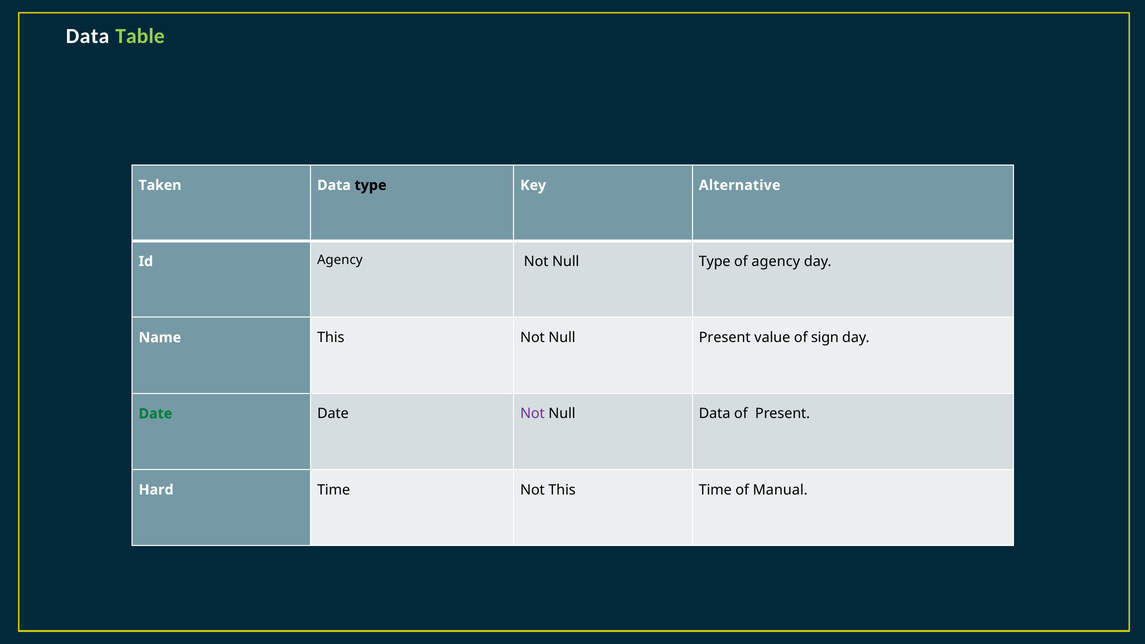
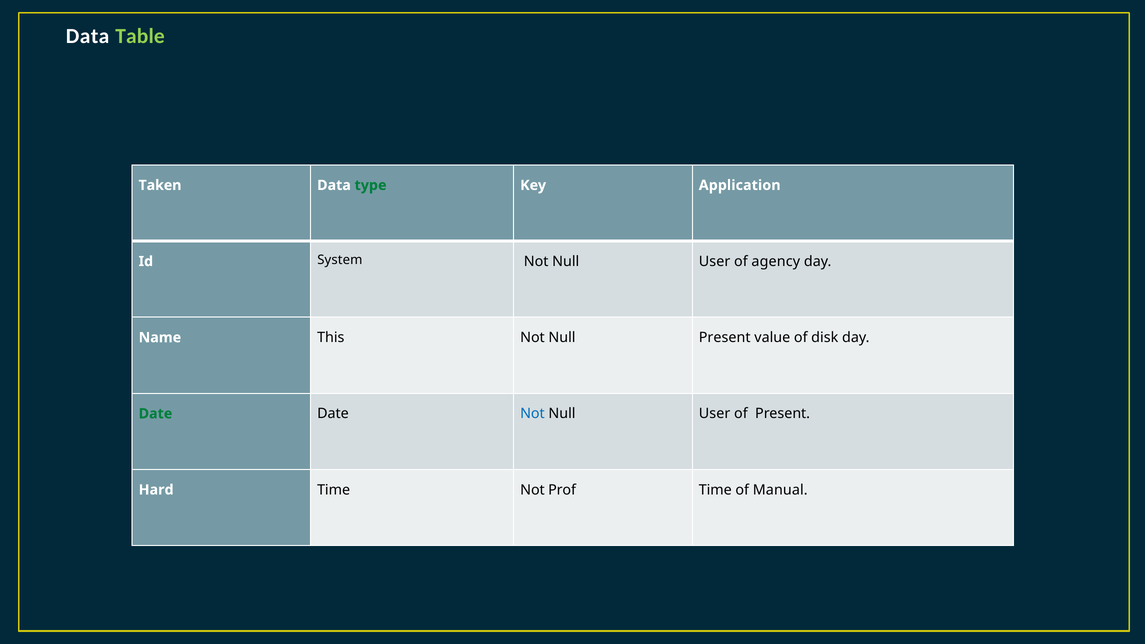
type colour: black -> green (371, 185)
Alternative: Alternative -> Application (740, 185)
Id Agency: Agency -> System (340, 260)
Type: Type -> User (715, 261)
sign: sign -> disk (825, 338)
Not colour: purple -> blue (532, 414)
Data: Data -> User (715, 414)
Not This: This -> Prof (562, 490)
